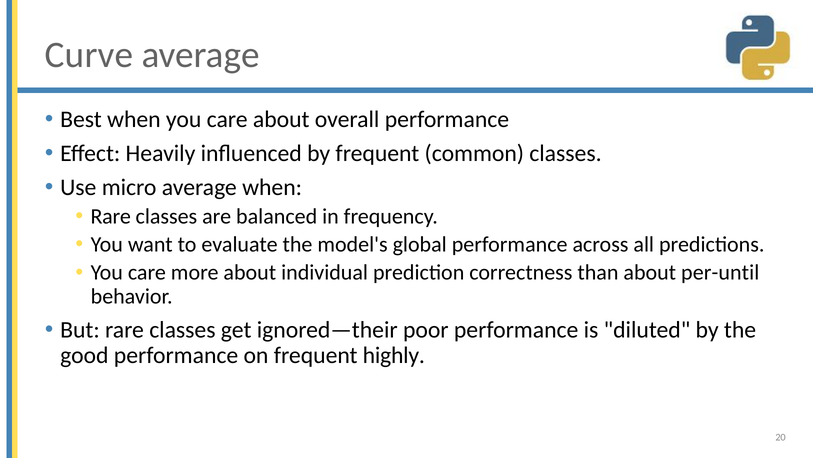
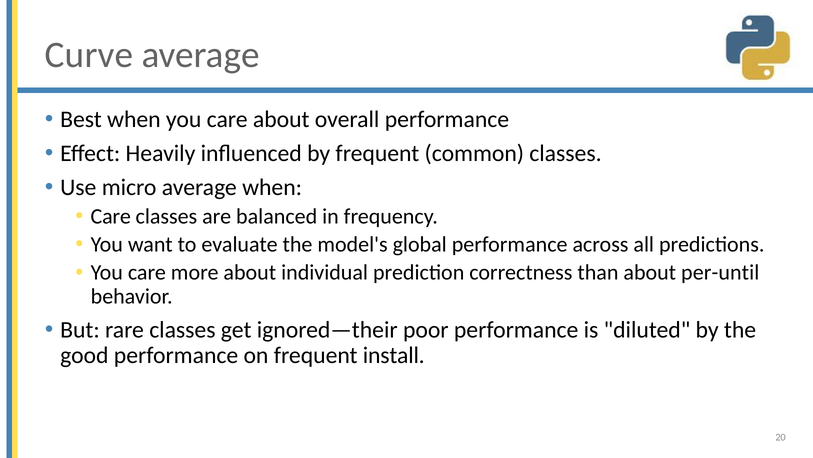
Rare: Rare -> Care (111, 216)
highly: highly -> install (394, 355)
